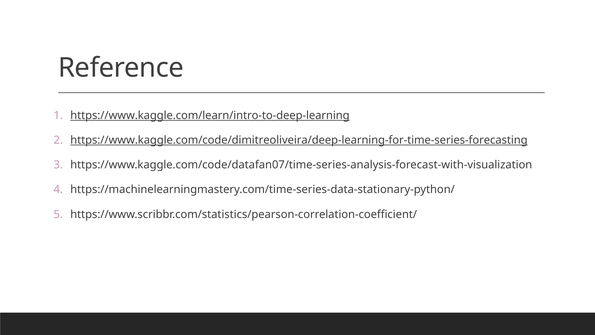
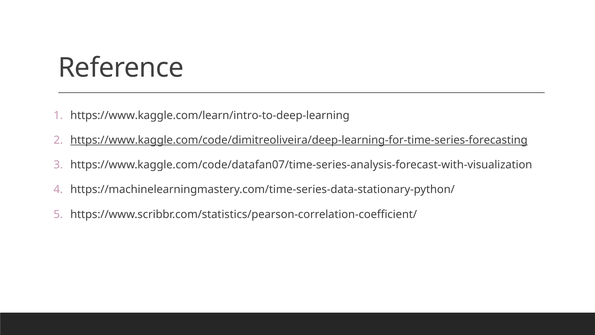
https://www.kaggle.com/learn/intro-to-deep-learning underline: present -> none (210, 115)
